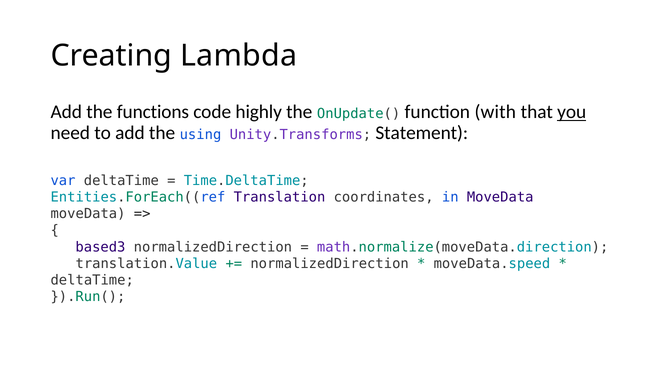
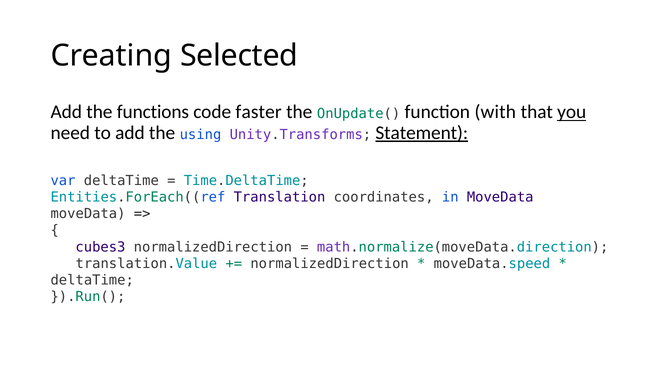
Lambda: Lambda -> Selected (239, 56)
highly: highly -> faster (259, 112)
Statement underline: none -> present (422, 133)
based3: based3 -> cubes3 (100, 247)
